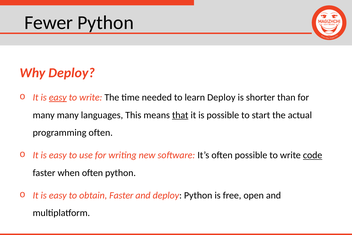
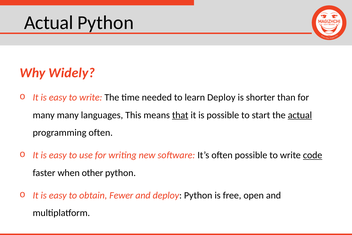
Fewer: Fewer -> Actual (49, 23)
Why Deploy: Deploy -> Widely (72, 73)
easy underline: present -> none (58, 97)
actual underline: none -> present (300, 115)
when often: often -> other (92, 173)
obtain Faster: Faster -> Fewer (121, 195)
